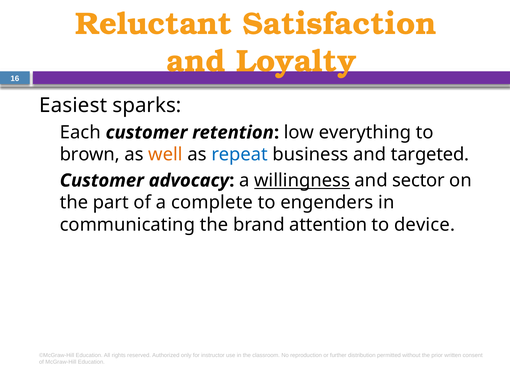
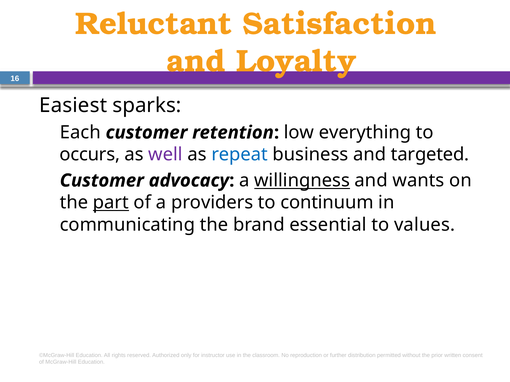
brown: brown -> occurs (90, 155)
well colour: orange -> purple (165, 155)
sector: sector -> wants (418, 181)
part underline: none -> present (111, 203)
complete: complete -> providers (212, 203)
engenders: engenders -> continuum (327, 203)
attention: attention -> essential (328, 225)
device: device -> values (425, 225)
